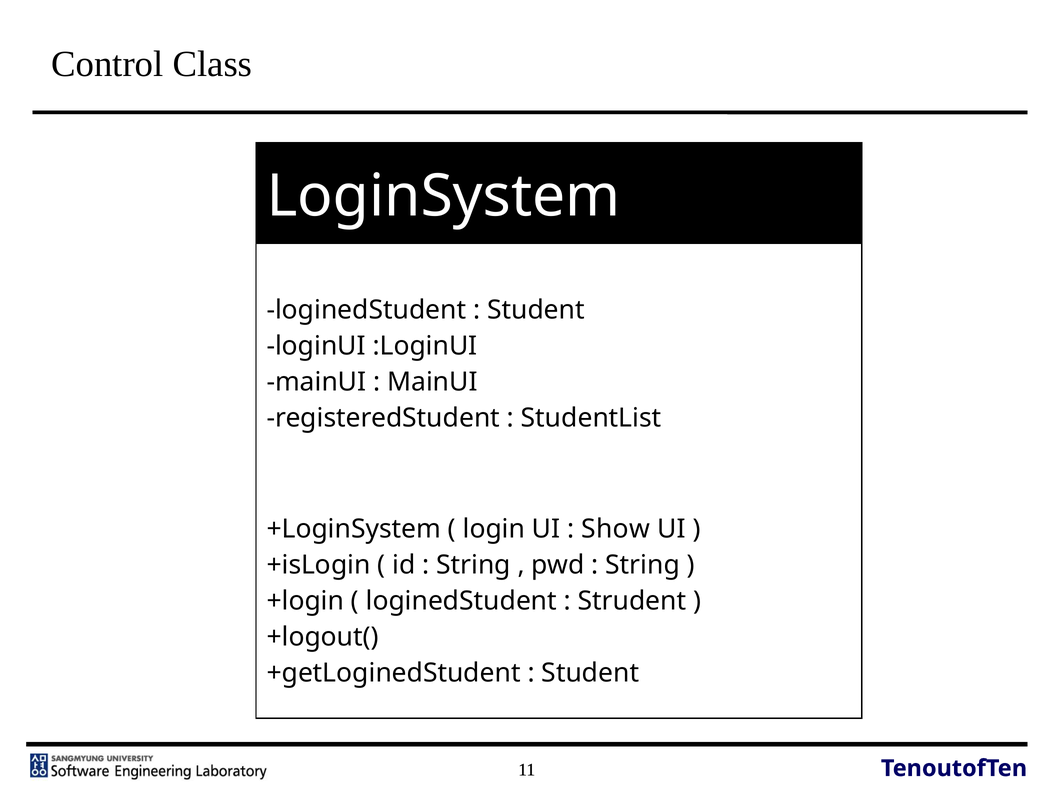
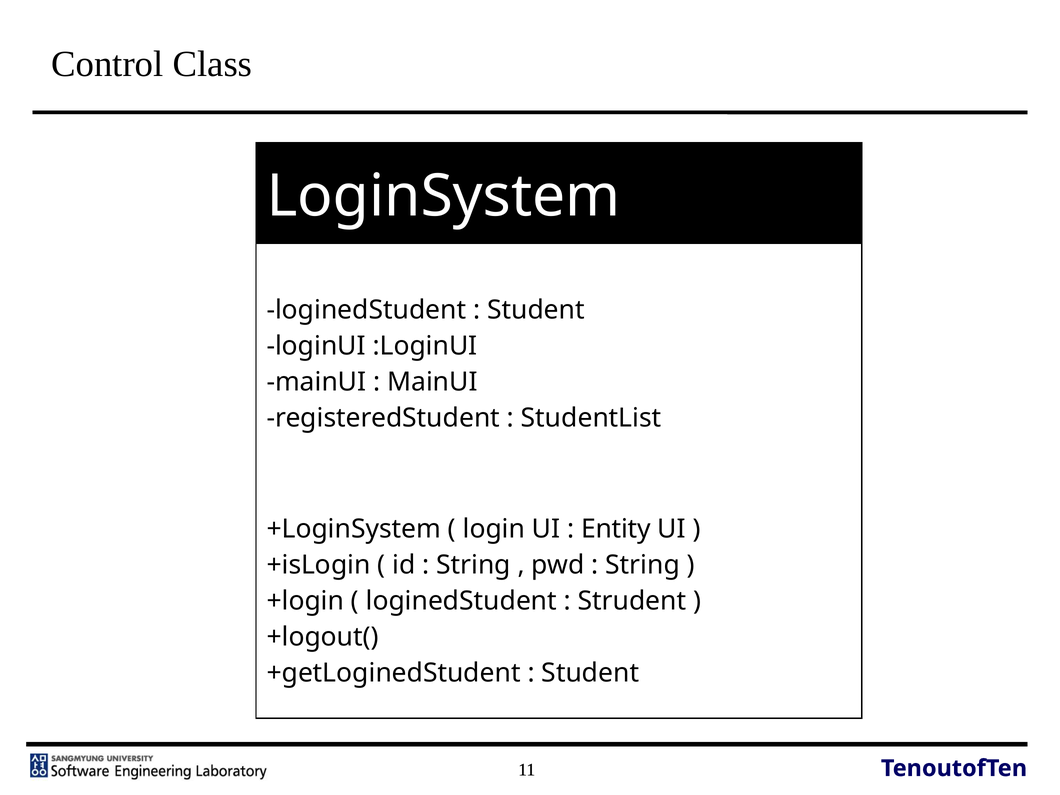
Show: Show -> Entity (616, 529)
